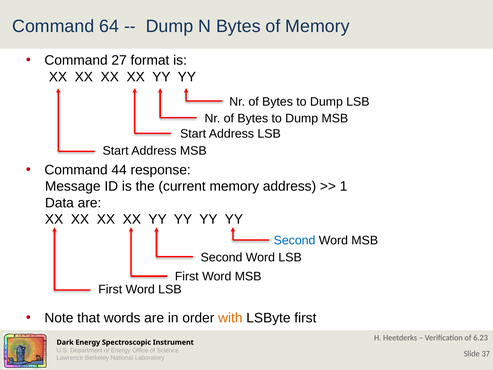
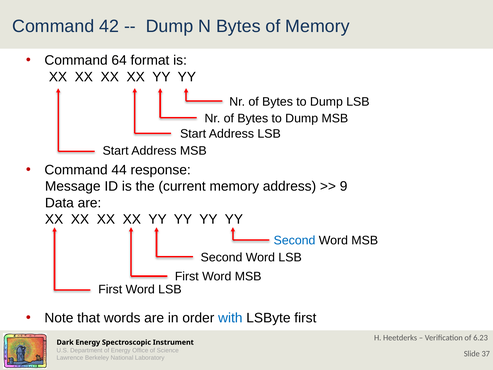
64: 64 -> 42 (109, 26)
27: 27 -> 64 (119, 60)
1: 1 -> 9 (344, 186)
with colour: orange -> blue (230, 318)
